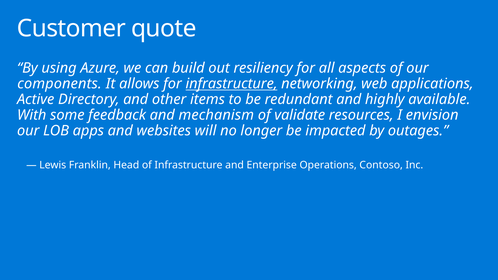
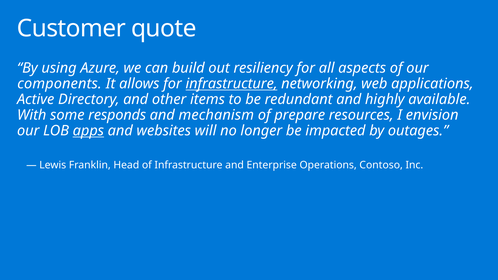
feedback: feedback -> responds (117, 115)
validate: validate -> prepare (300, 115)
apps underline: none -> present (88, 131)
